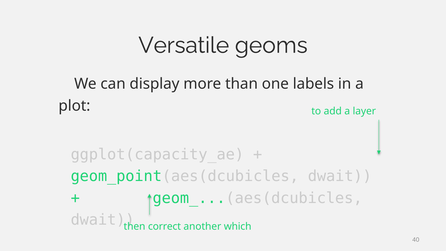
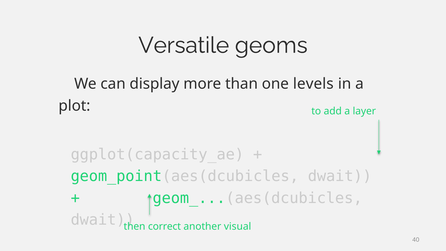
labels: labels -> levels (313, 84)
which: which -> visual (238, 227)
